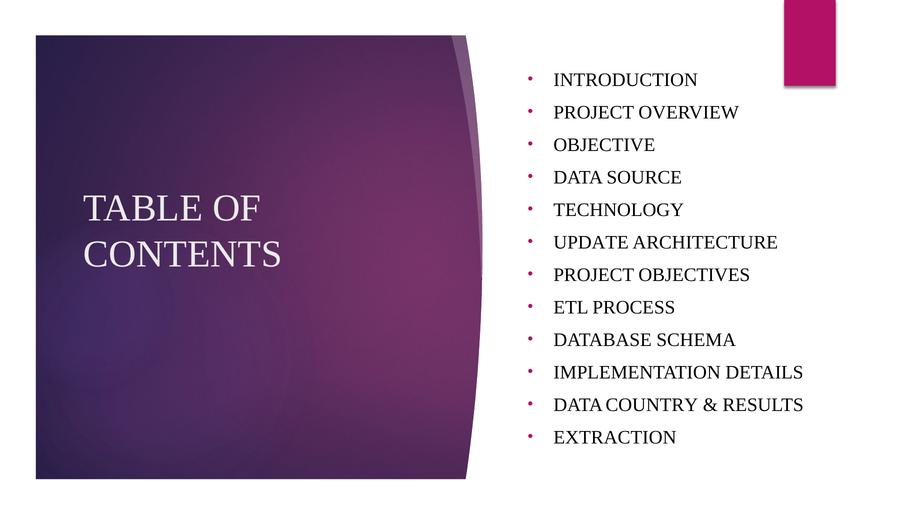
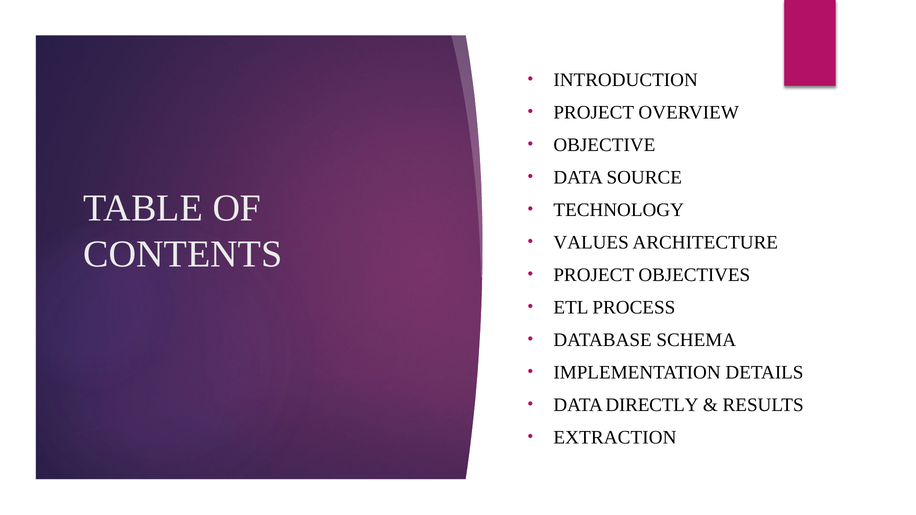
UPDATE: UPDATE -> VALUES (591, 243)
COUNTRY: COUNTRY -> DIRECTLY (652, 405)
